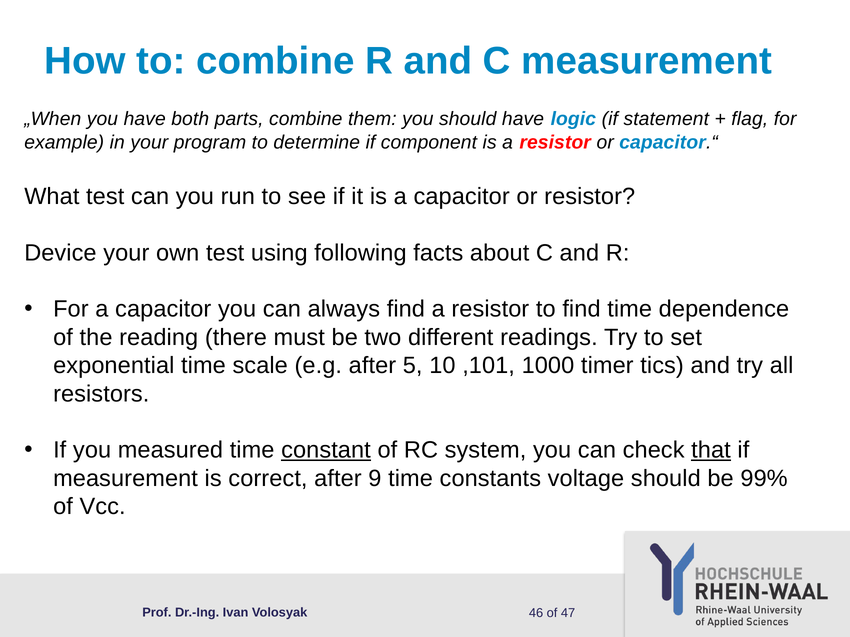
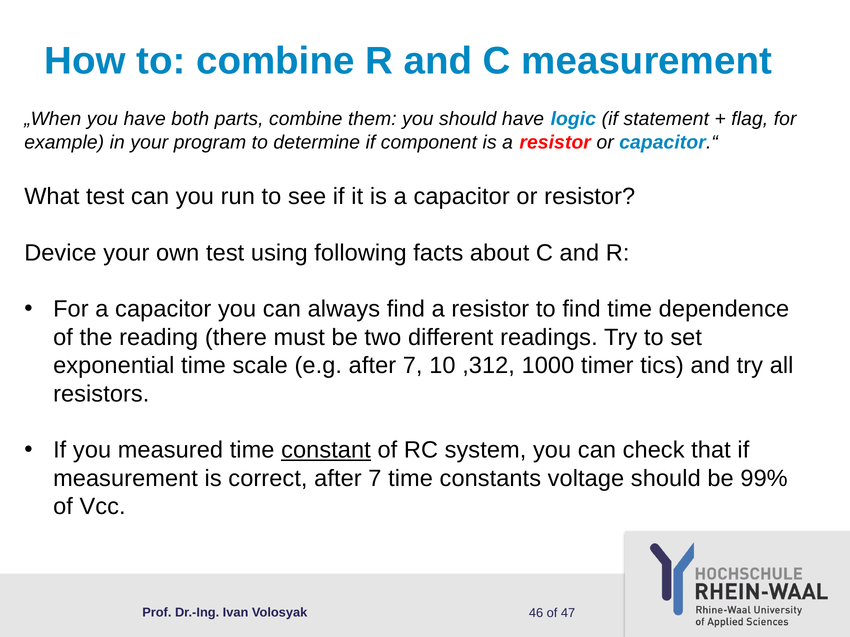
e.g after 5: 5 -> 7 (413, 366)
,101: ,101 -> ,312 (489, 366)
that underline: present -> none (711, 451)
correct after 9: 9 -> 7 (375, 479)
